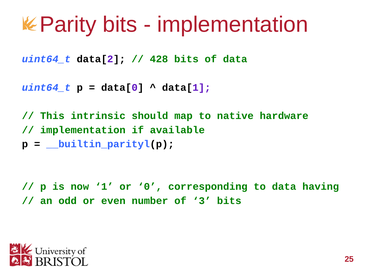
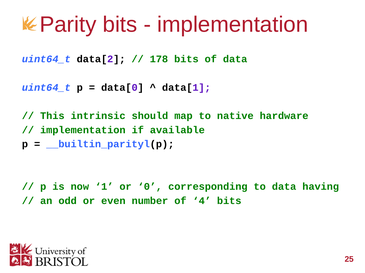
428: 428 -> 178 (159, 59)
3: 3 -> 4 (202, 201)
